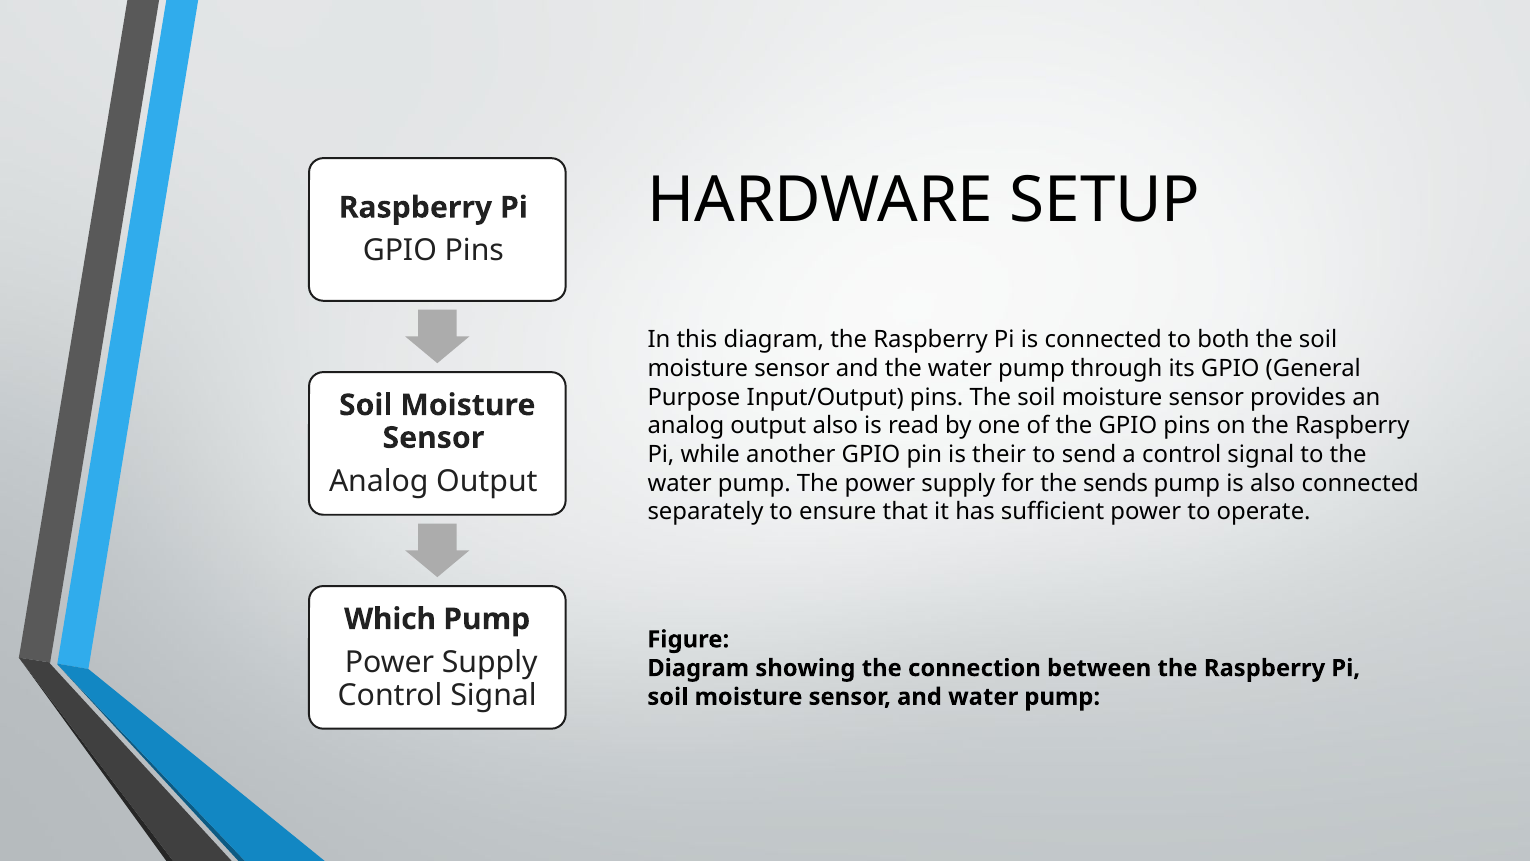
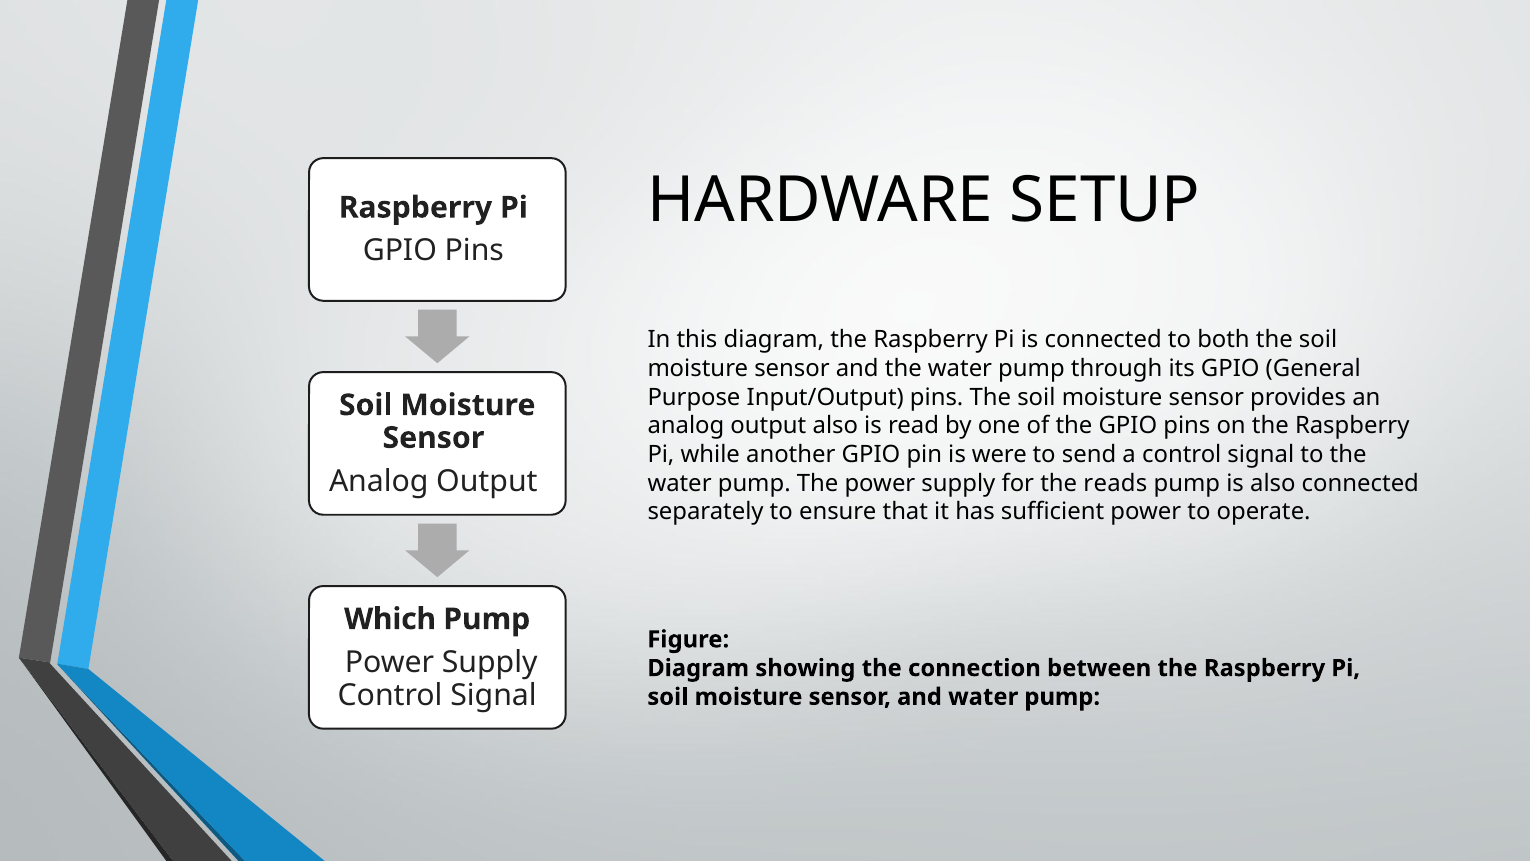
their: their -> were (999, 454)
sends: sends -> reads (1115, 483)
